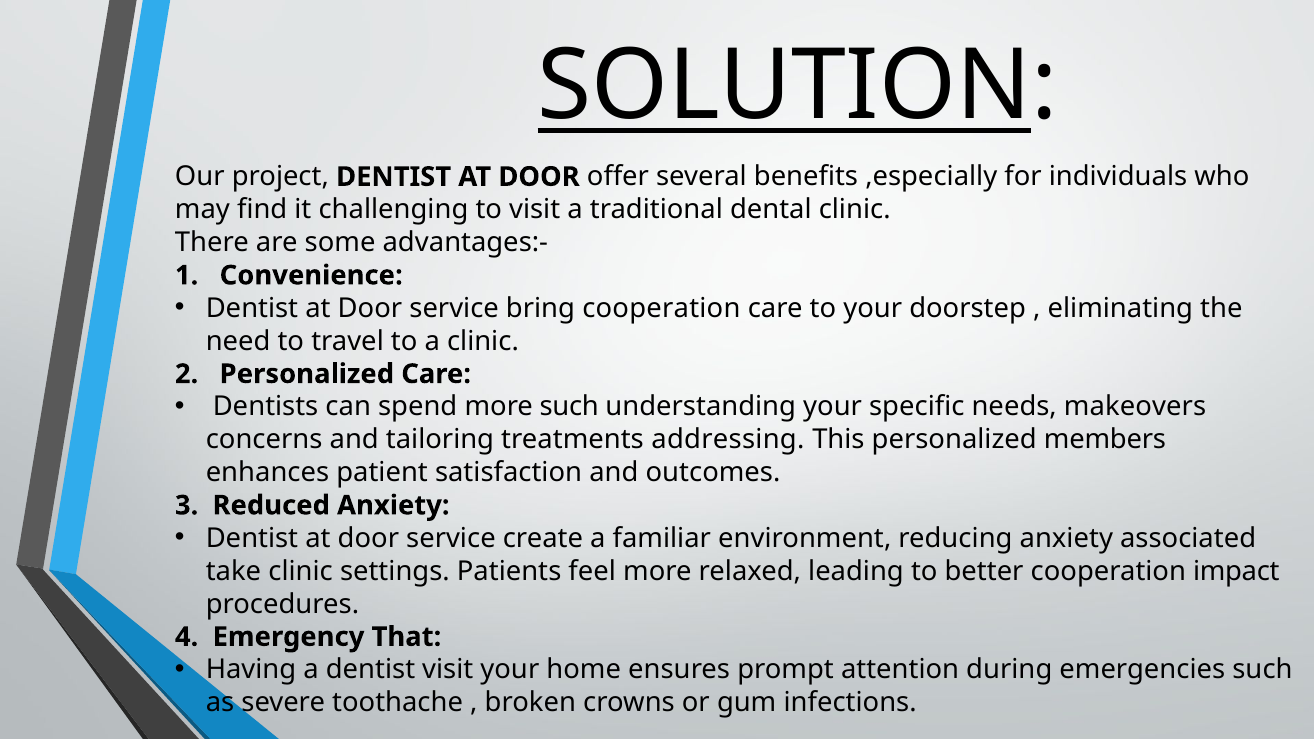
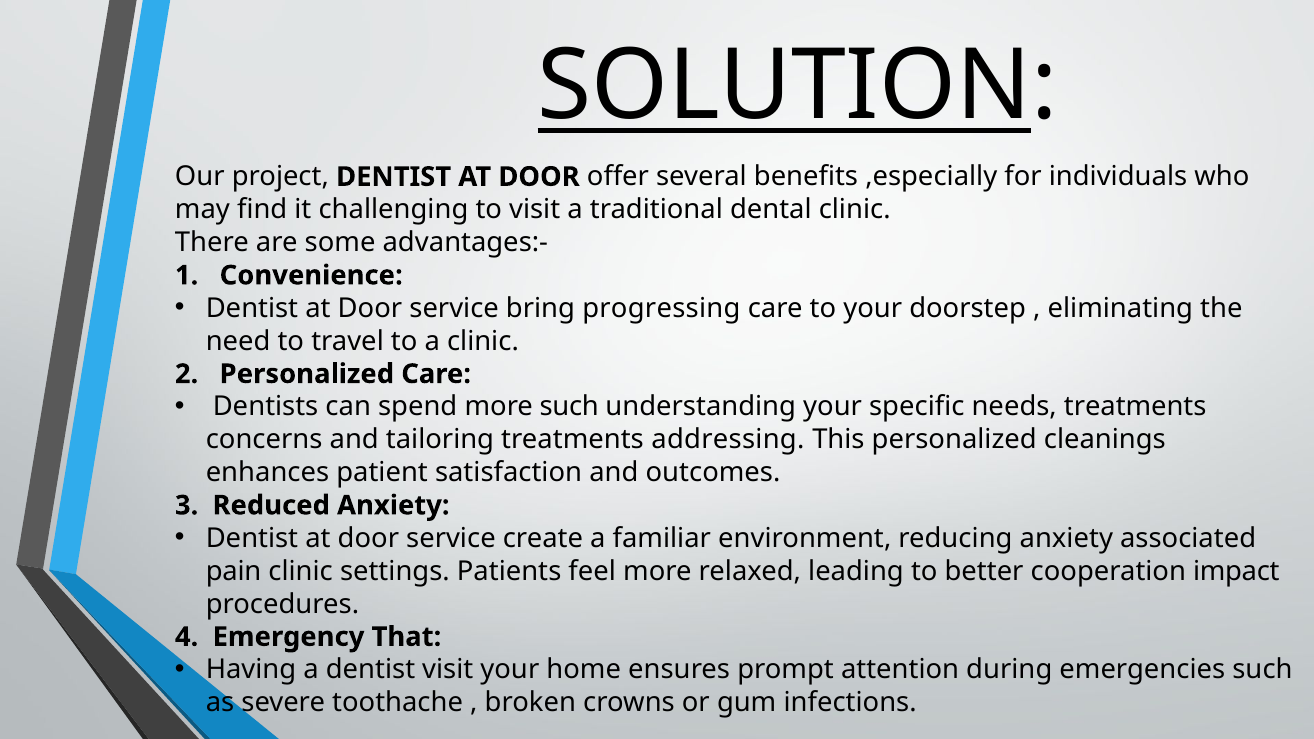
bring cooperation: cooperation -> progressing (661, 308)
needs makeovers: makeovers -> treatments (1135, 407)
members: members -> cleanings (1105, 440)
take: take -> pain (234, 571)
